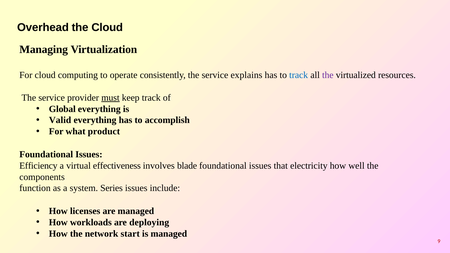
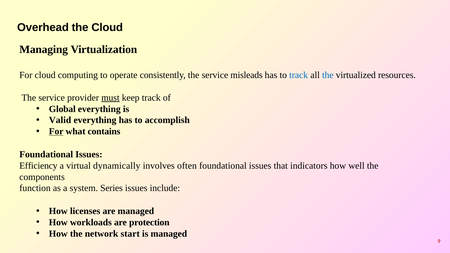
explains: explains -> misleads (247, 75)
the colour: purple -> blue (328, 75)
For underline: none -> present (56, 132)
product: product -> contains (104, 132)
effectiveness: effectiveness -> dynamically (117, 166)
blade: blade -> often (187, 166)
electricity: electricity -> indicators (309, 166)
deploying: deploying -> protection (149, 223)
